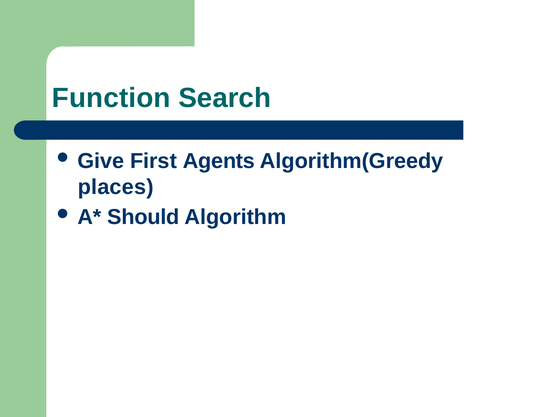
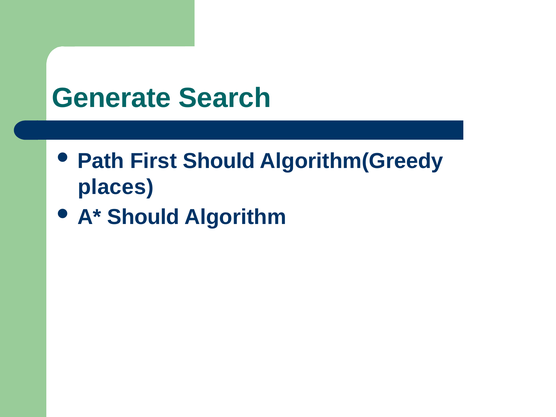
Function: Function -> Generate (111, 98)
Give: Give -> Path (101, 161)
First Agents: Agents -> Should (219, 161)
